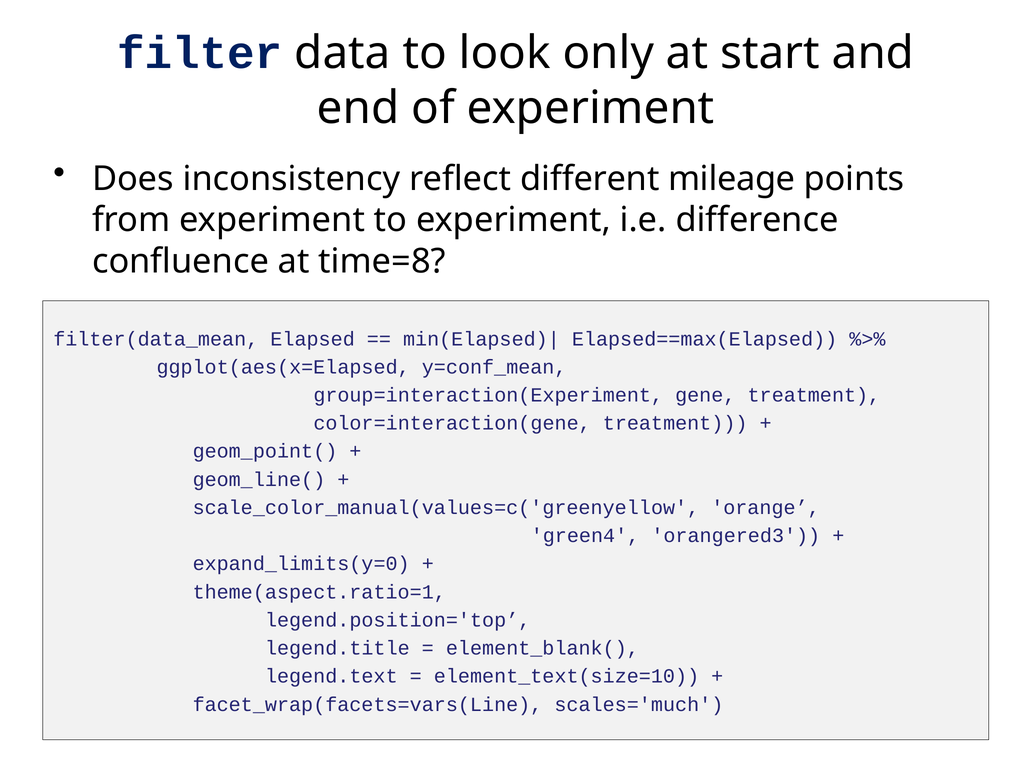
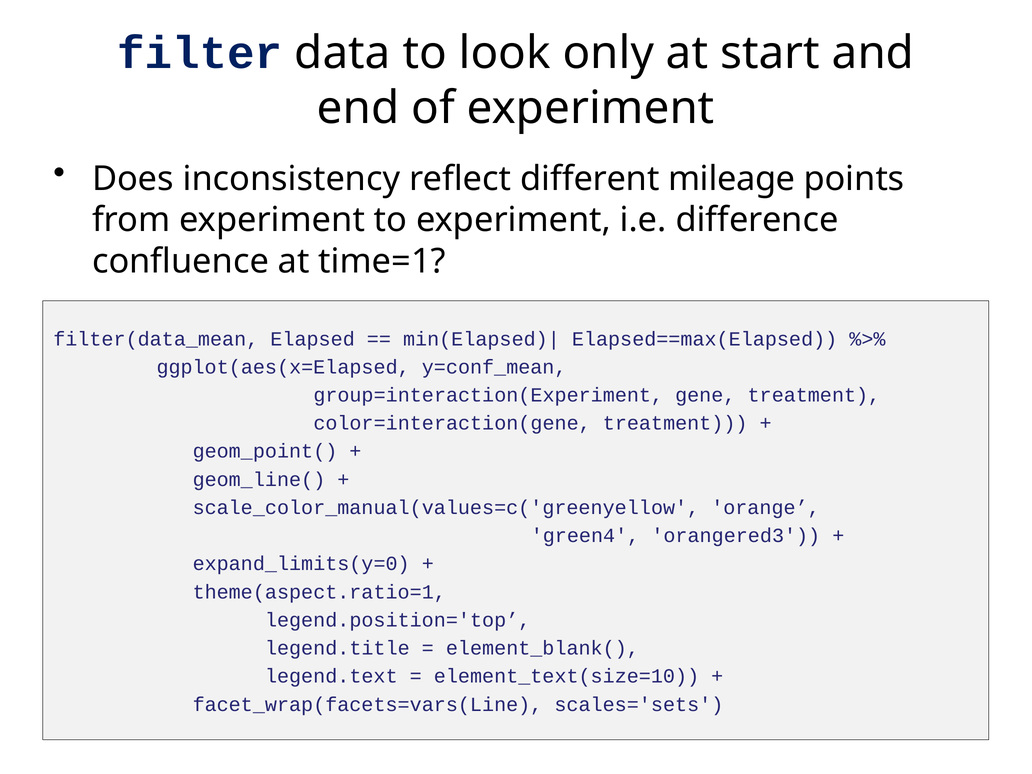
time=8: time=8 -> time=1 (382, 261)
scales='much: scales='much -> scales='sets (639, 704)
